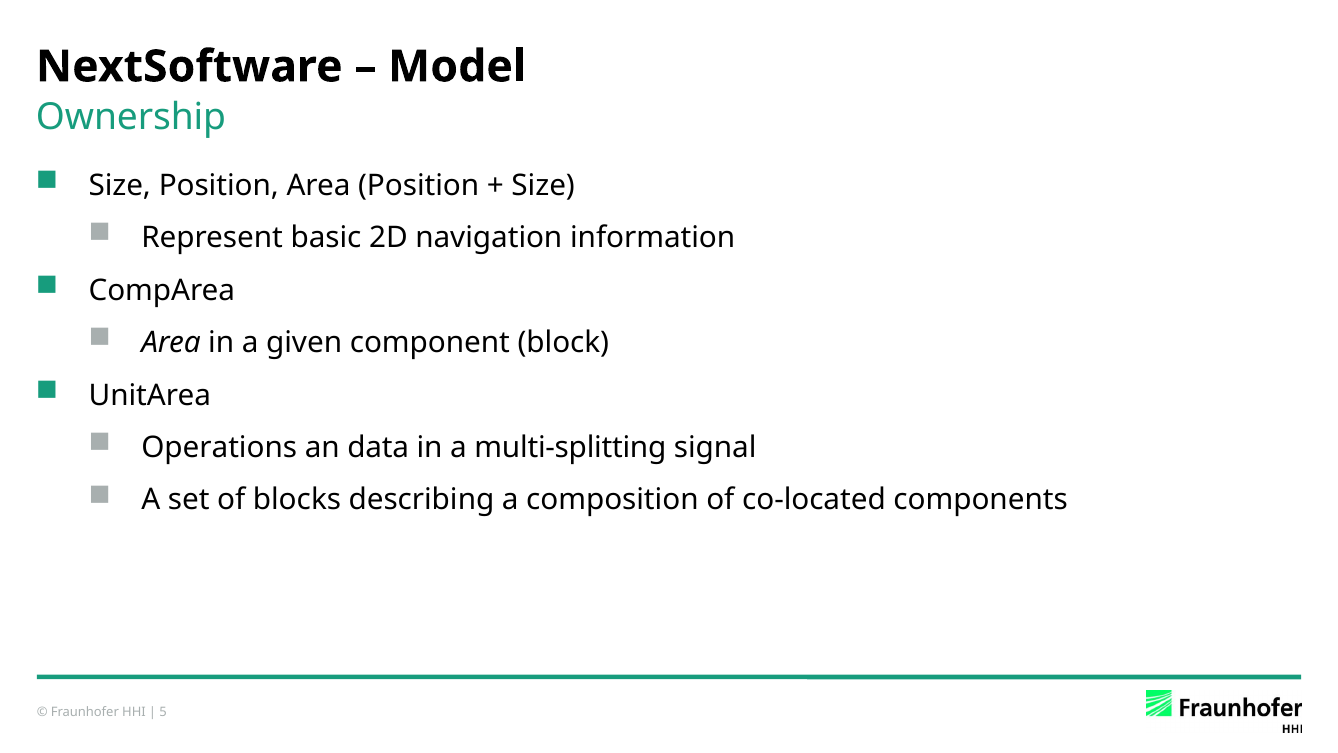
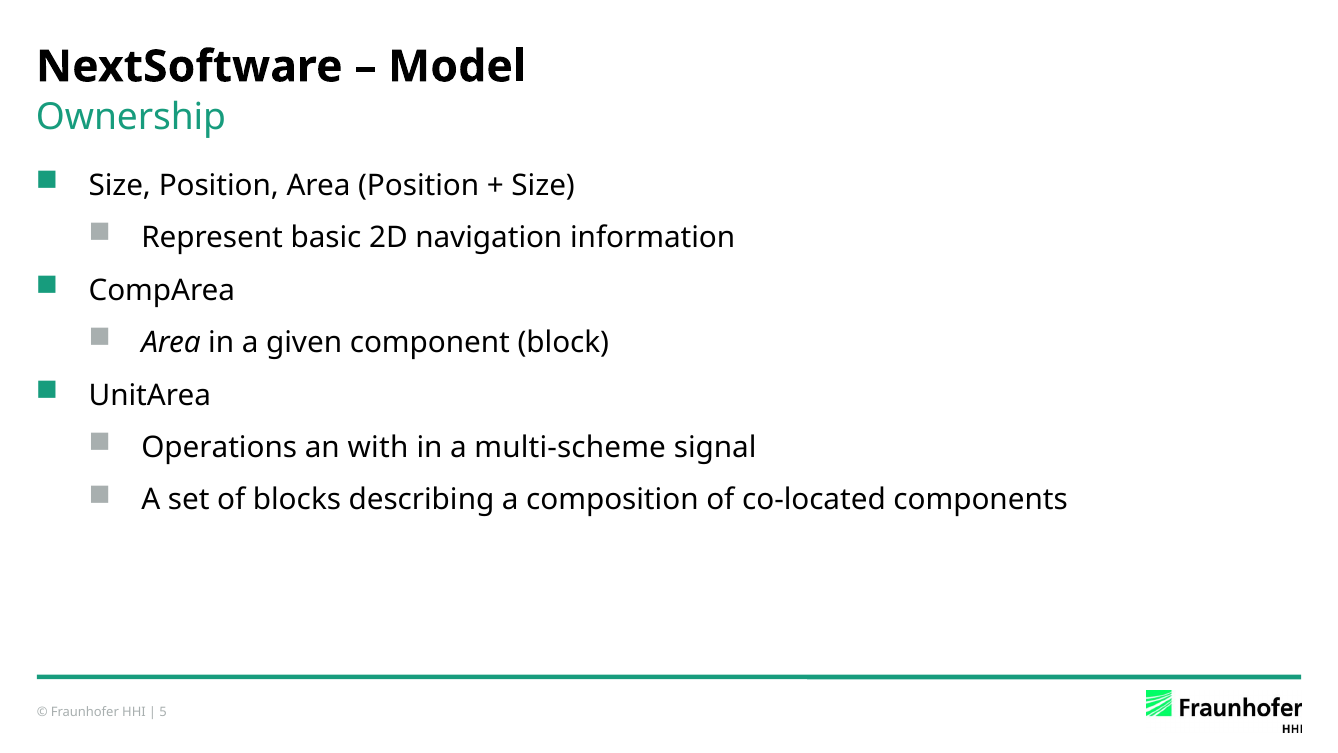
data: data -> with (378, 448)
multi-splitting: multi-splitting -> multi-scheme (570, 448)
